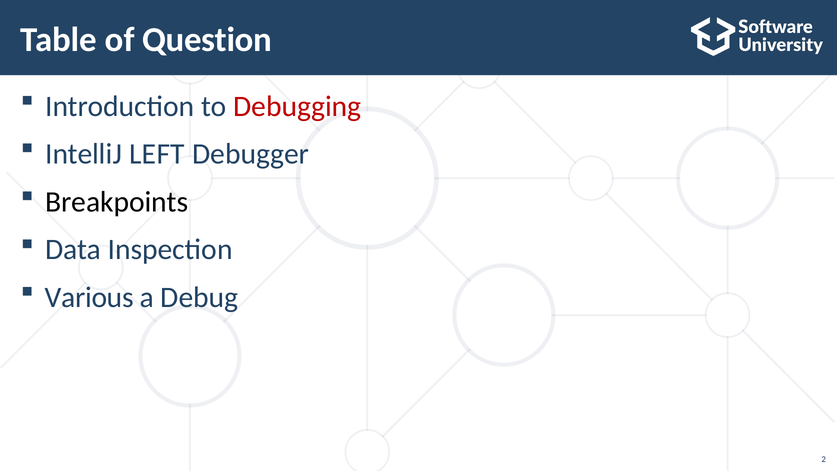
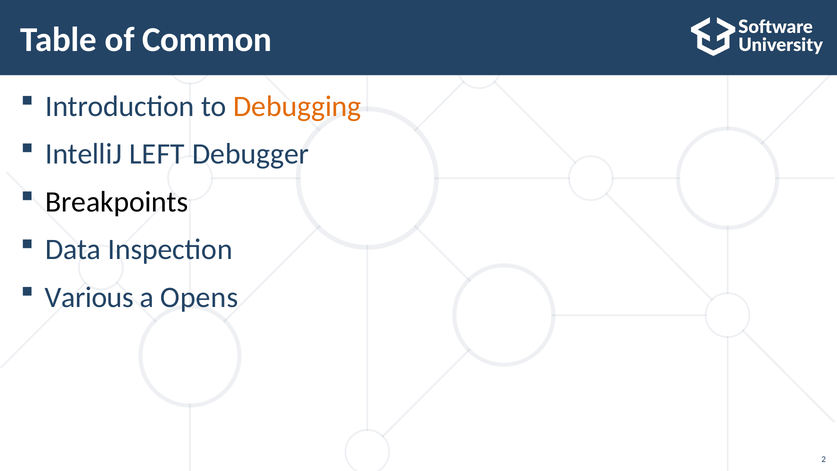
Question: Question -> Common (207, 40)
Debugging colour: red -> orange (297, 106)
Debug: Debug -> Opens (199, 297)
